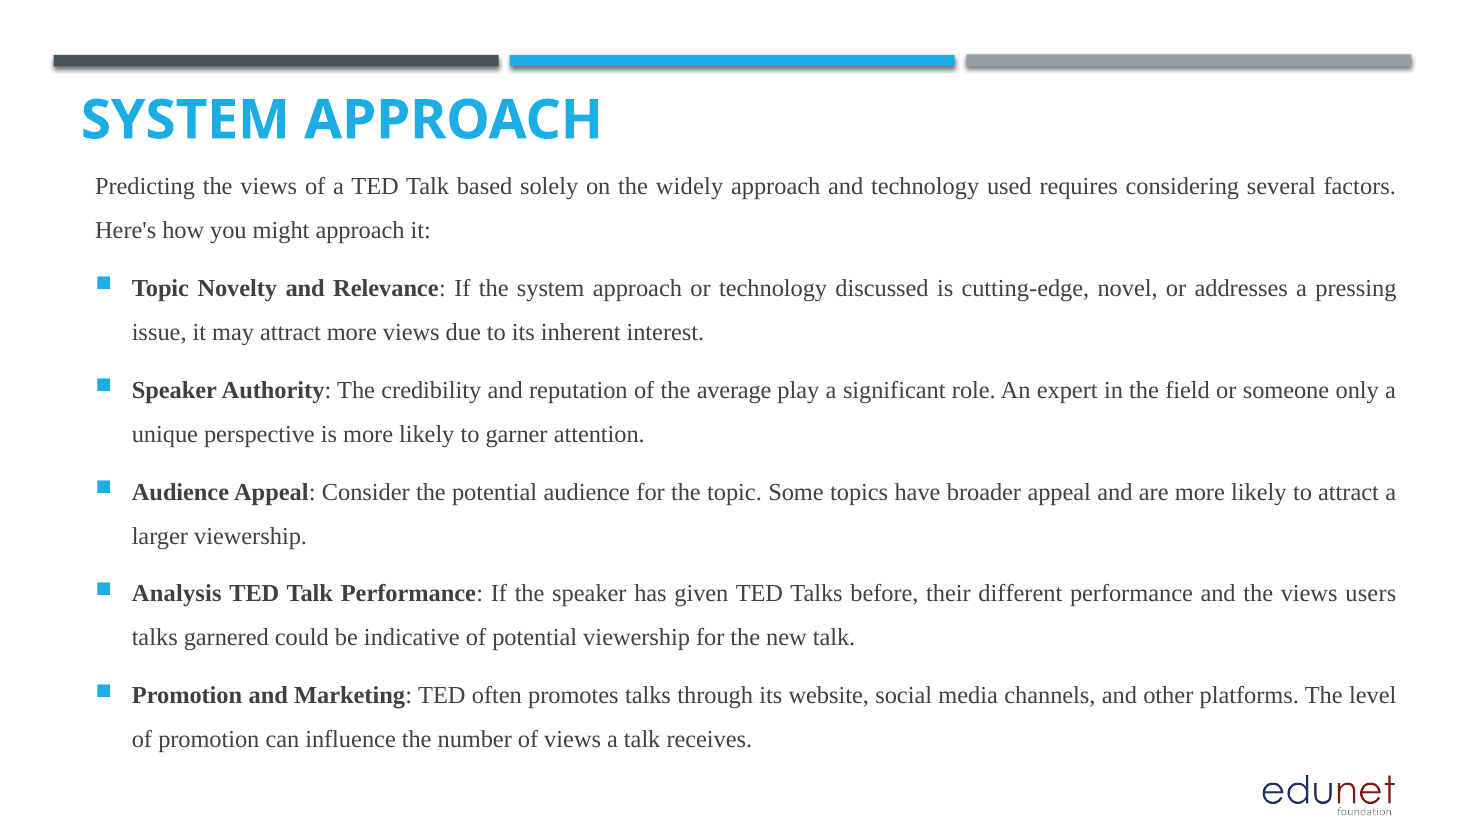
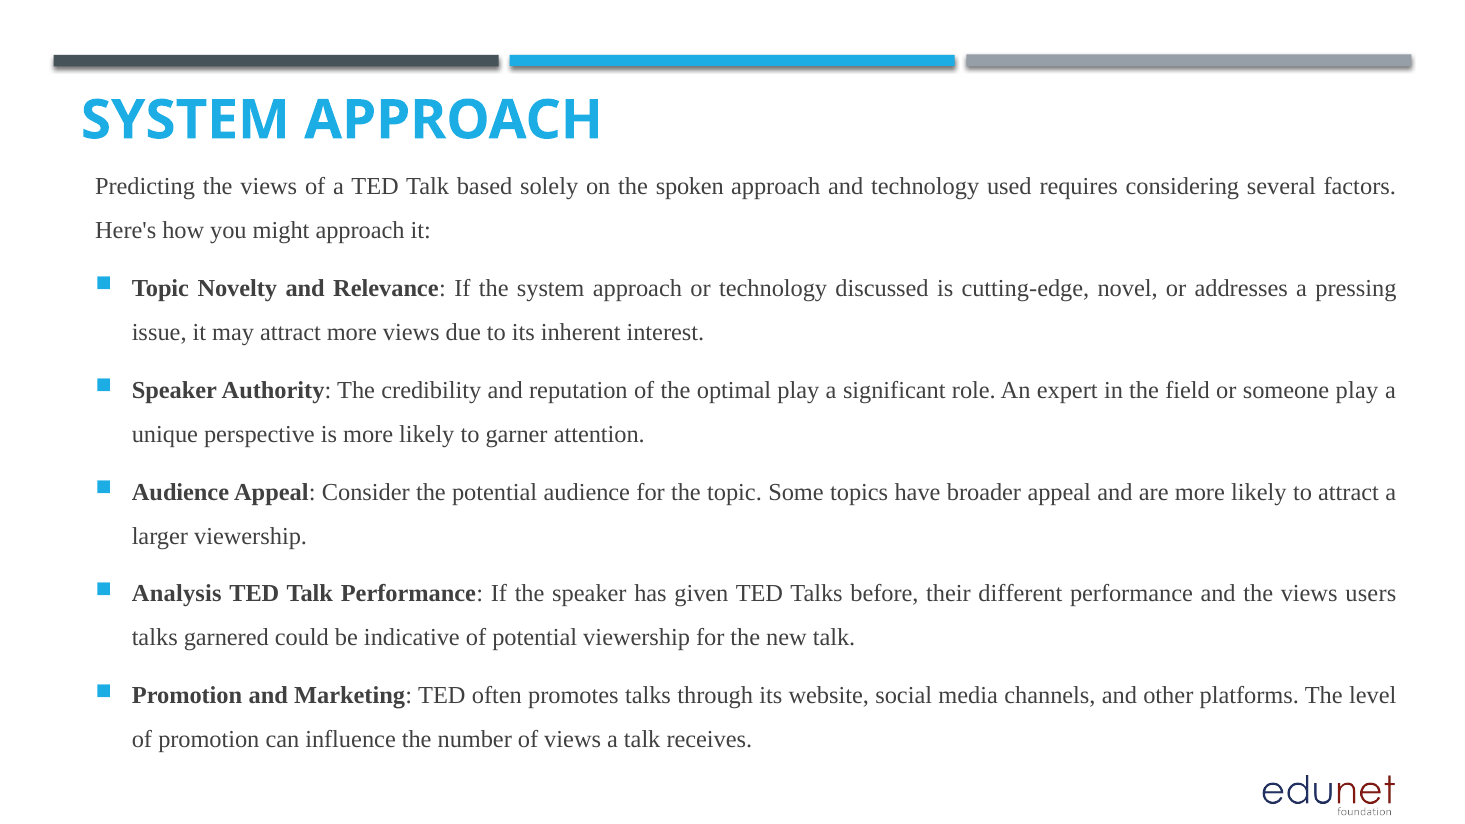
widely: widely -> spoken (690, 186)
average: average -> optimal (734, 390)
someone only: only -> play (1357, 390)
